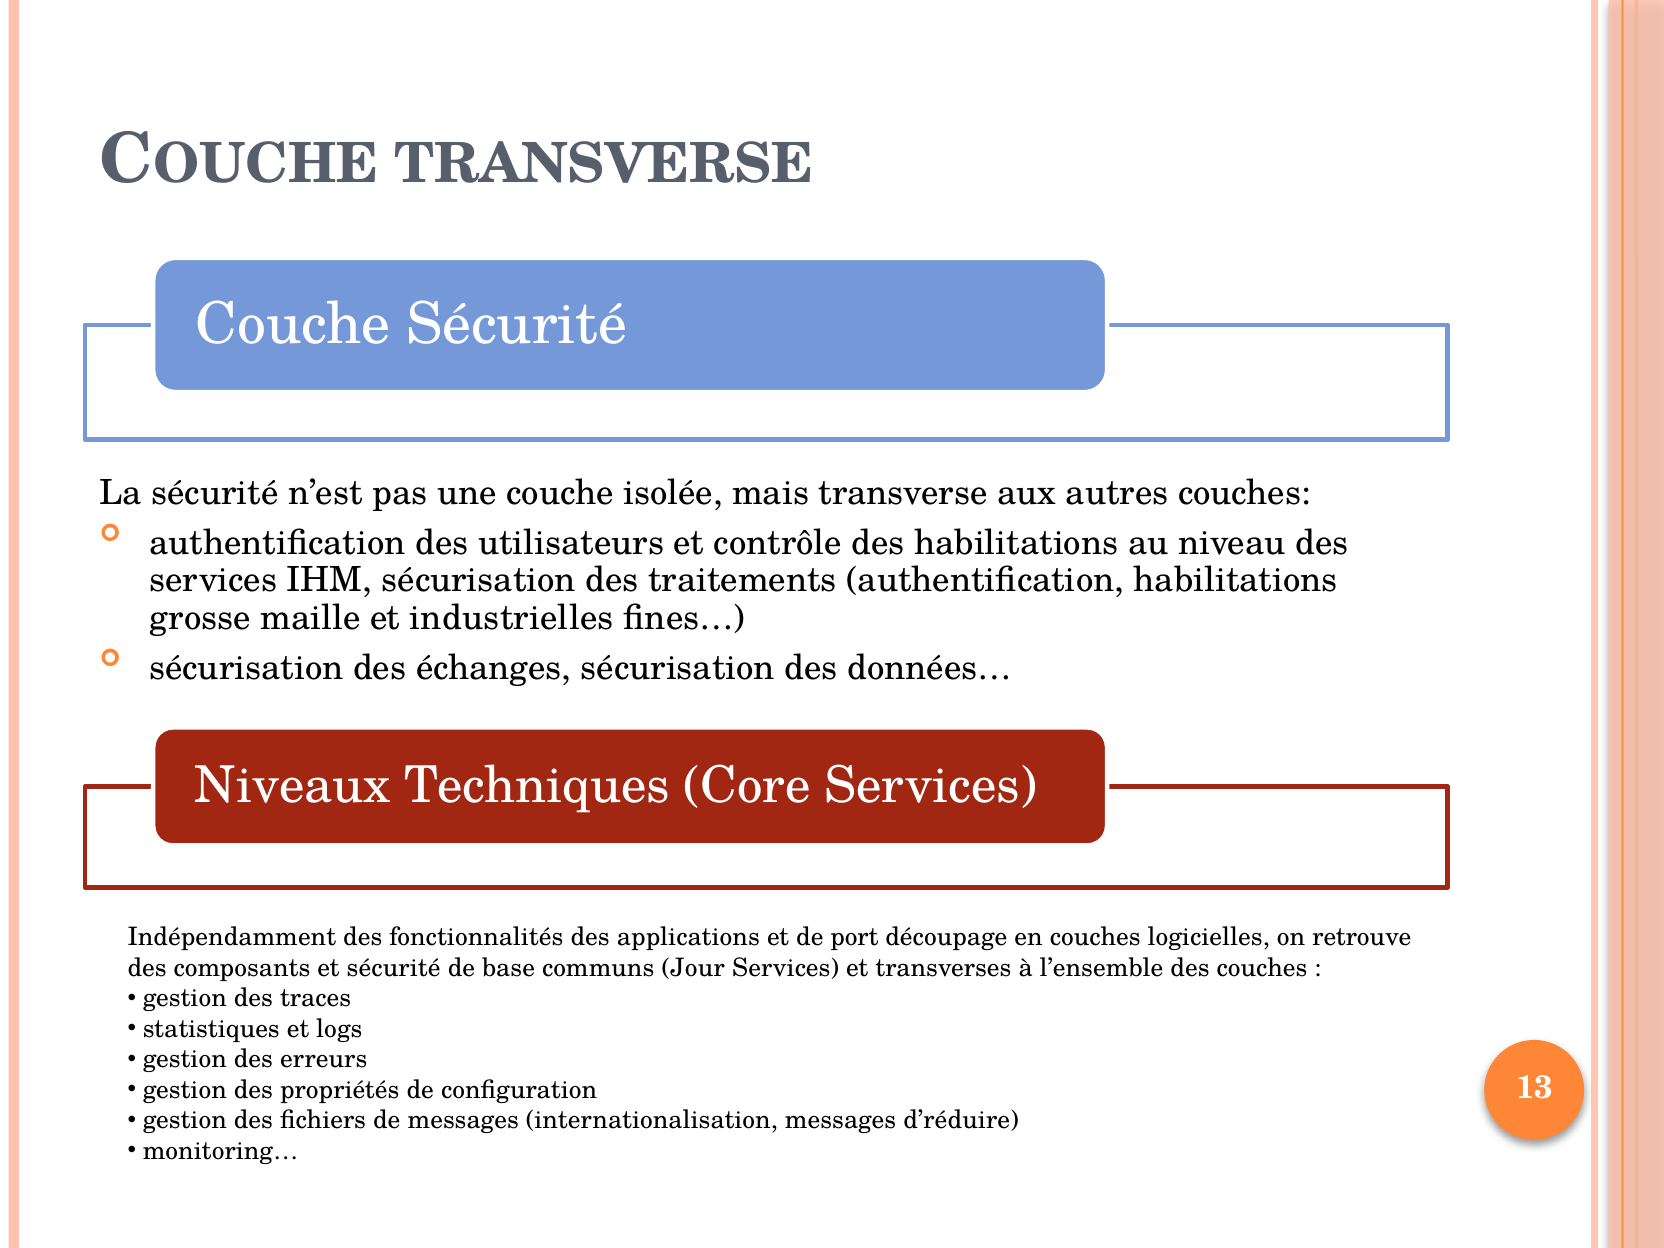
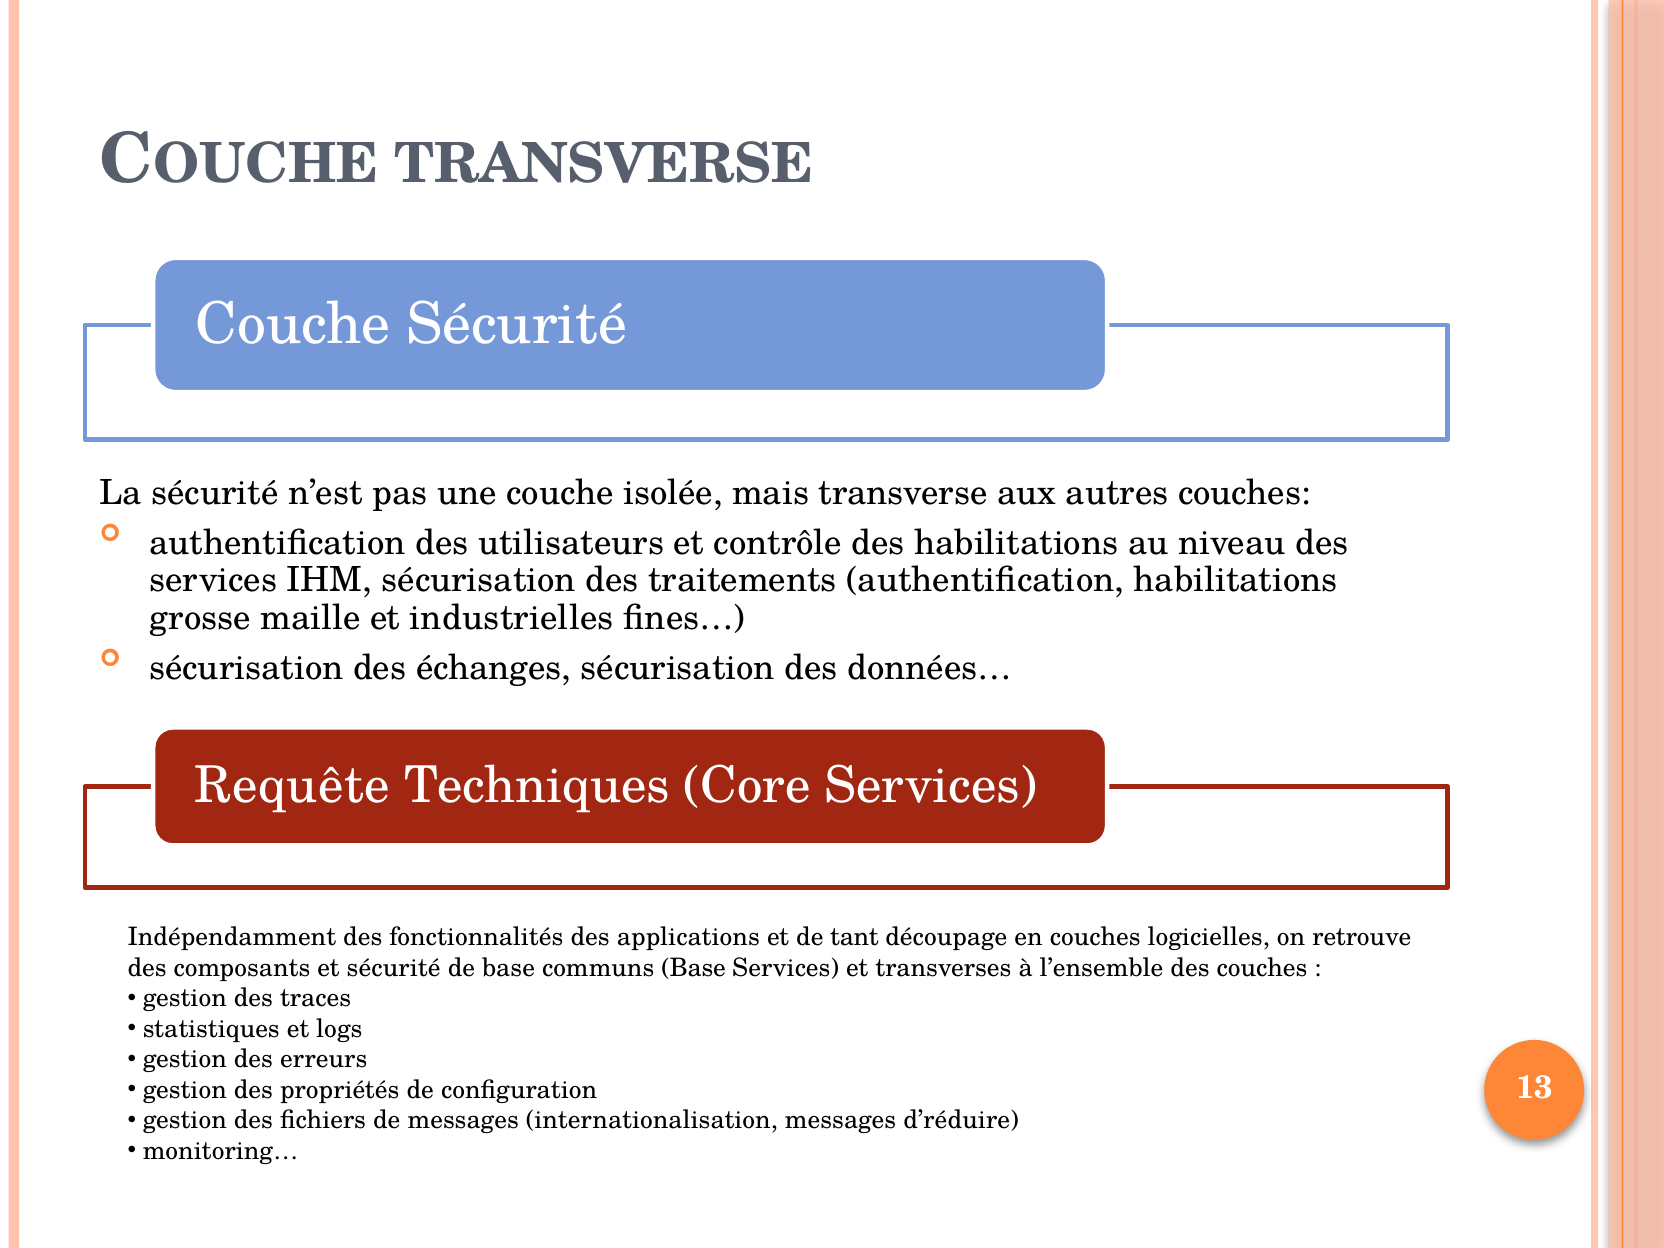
Niveaux: Niveaux -> Requête (293, 786)
port: port -> tant (855, 937)
communs Jour: Jour -> Base (694, 968)
